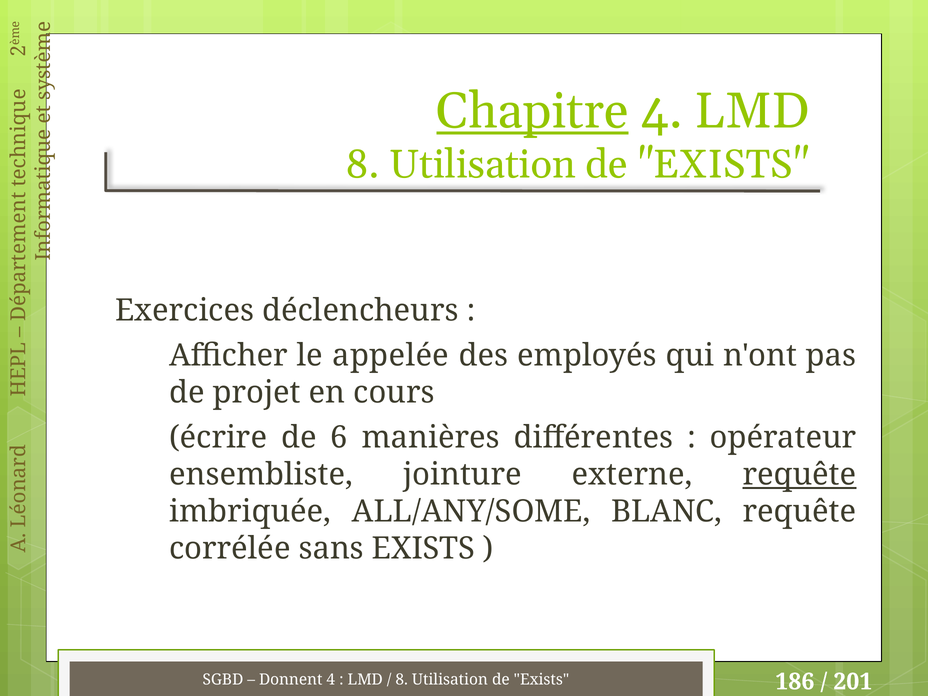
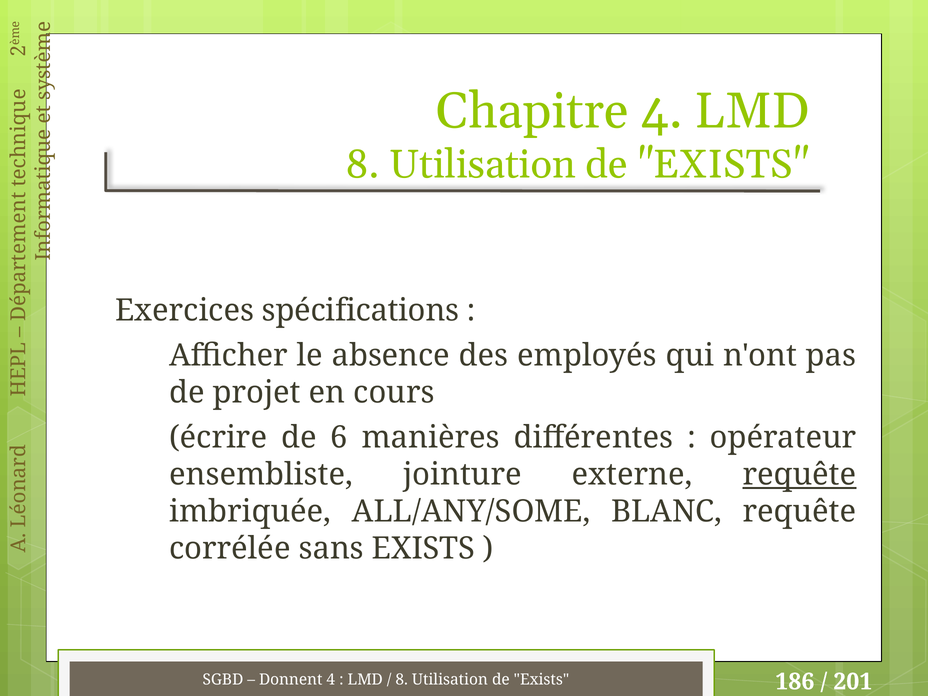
Chapitre underline: present -> none (532, 111)
déclencheurs: déclencheurs -> spécifications (361, 311)
appelée: appelée -> absence (391, 355)
